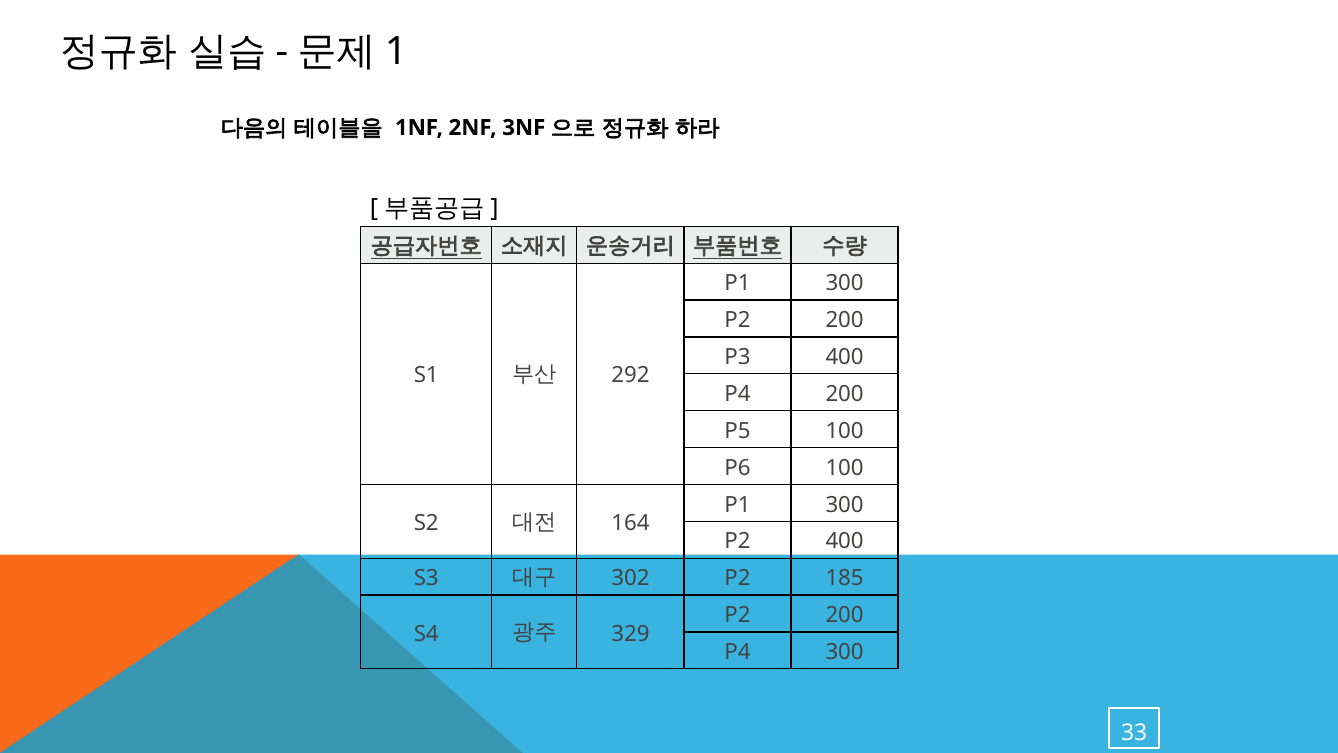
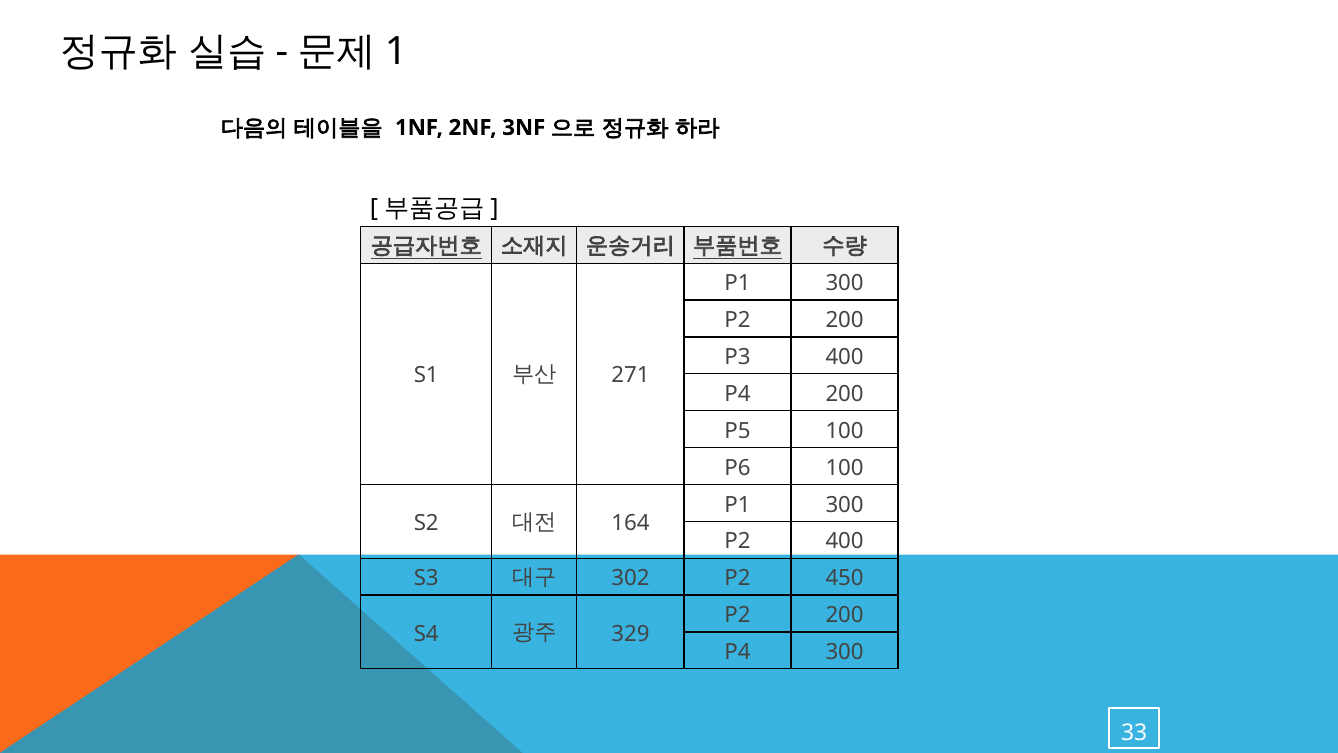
292: 292 -> 271 (630, 375)
185: 185 -> 450 (845, 578)
